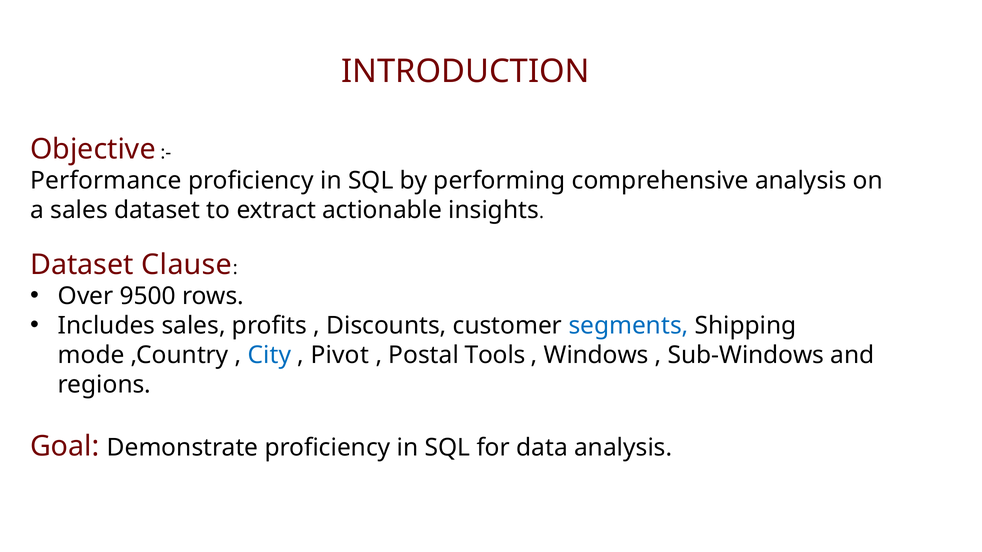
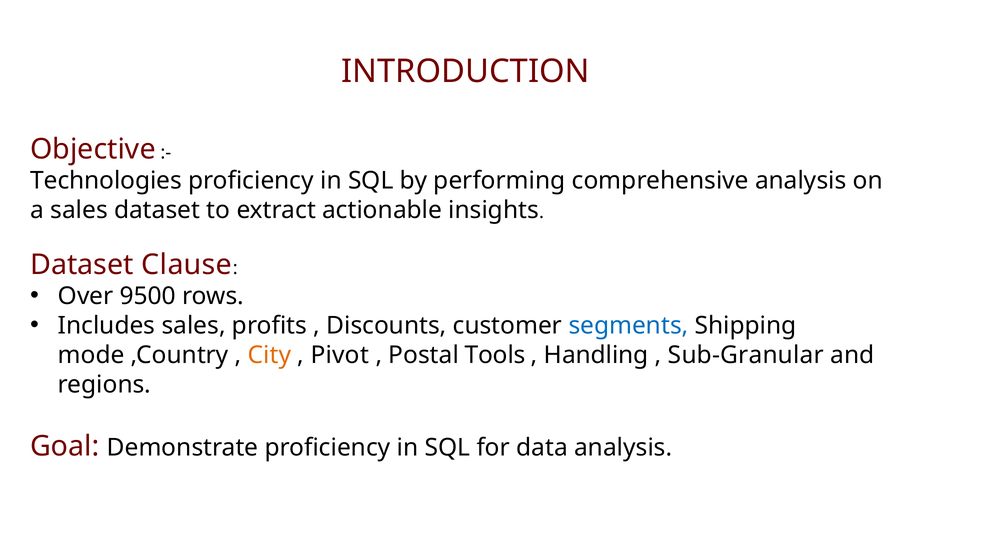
Performance: Performance -> Technologies (106, 181)
City colour: blue -> orange (269, 355)
Windows: Windows -> Handling (596, 355)
Sub-Windows: Sub-Windows -> Sub-Granular (746, 355)
